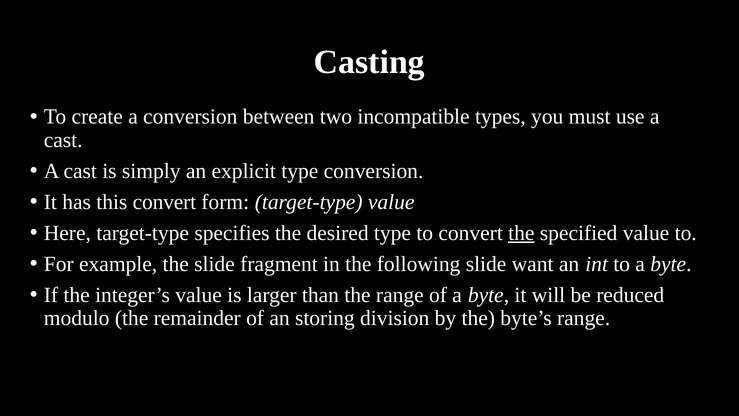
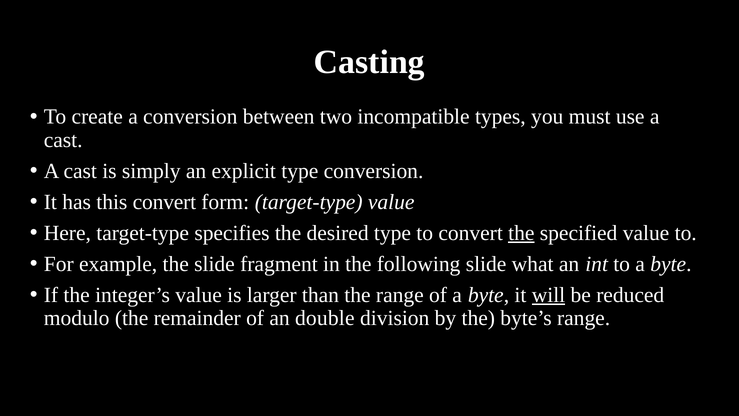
want: want -> what (533, 264)
will underline: none -> present (548, 295)
storing: storing -> double (325, 318)
